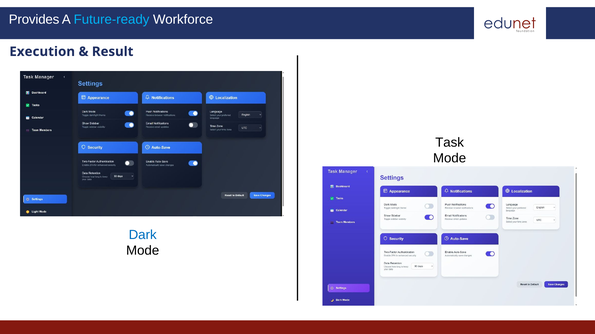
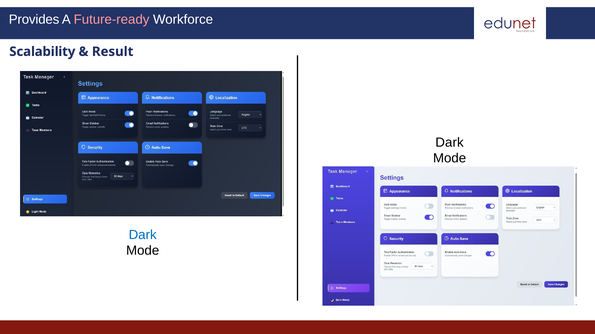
Future-ready colour: light blue -> pink (112, 20)
Execution: Execution -> Scalability (42, 52)
Task: Task -> Dark (450, 143)
